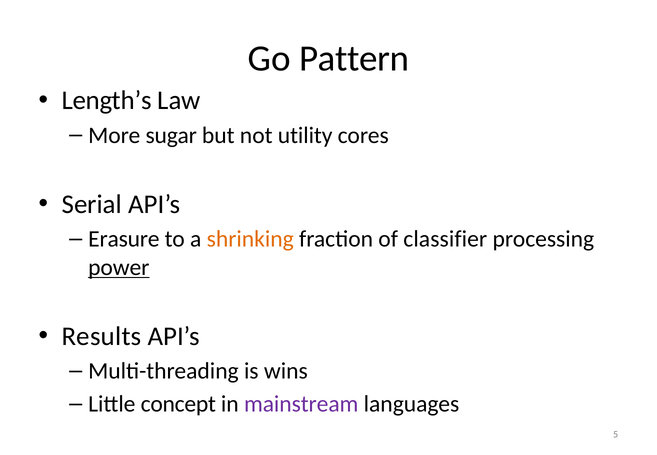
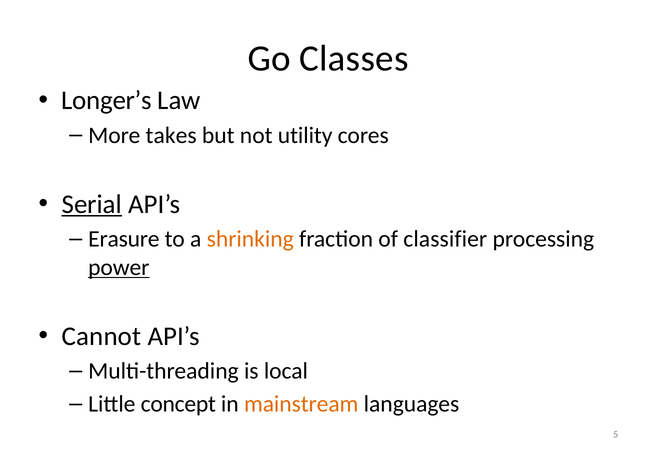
Pattern: Pattern -> Classes (354, 59)
Length’s: Length’s -> Longer’s (107, 100)
sugar: sugar -> takes (171, 135)
Serial underline: none -> present (92, 204)
Results: Results -> Cannot (102, 336)
wins: wins -> local (286, 371)
mainstream colour: purple -> orange (301, 404)
